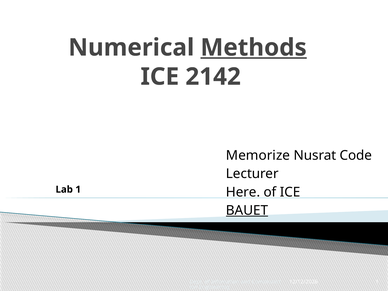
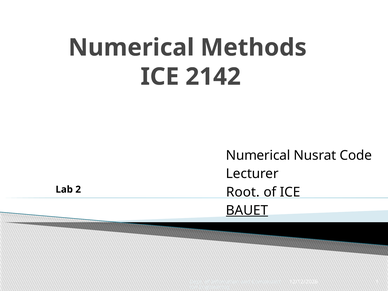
Methods underline: present -> none (254, 48)
Memorize: Memorize -> Numerical (258, 155)
Lab 1: 1 -> 2 (78, 189)
Here: Here -> Root (243, 192)
